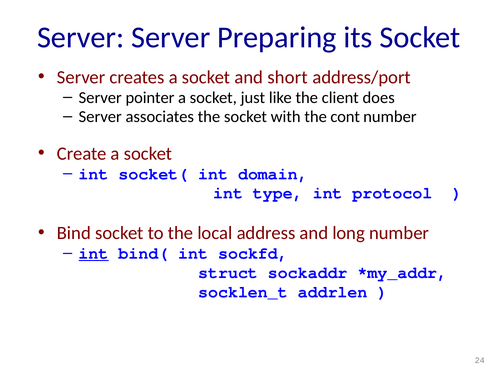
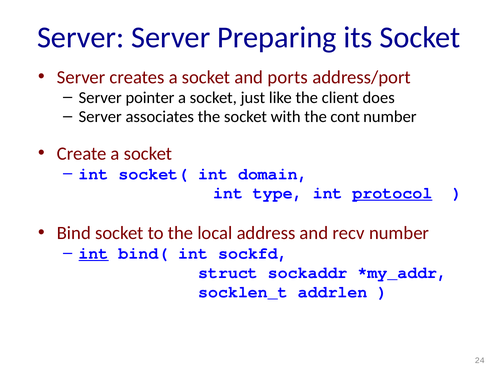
short: short -> ports (288, 77)
protocol underline: none -> present (392, 193)
long: long -> recv (349, 233)
